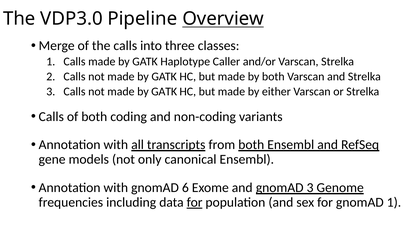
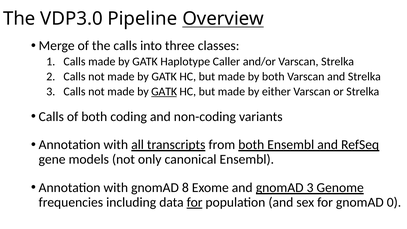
GATK underline: none -> present (164, 91)
6: 6 -> 8 (185, 188)
gnomAD 1: 1 -> 0 (394, 202)
